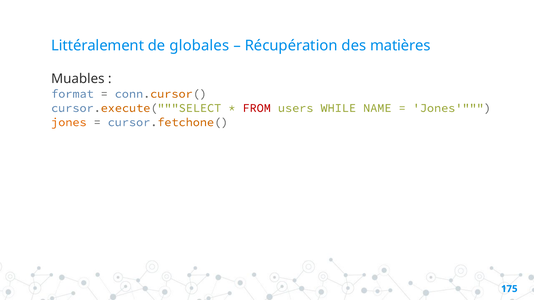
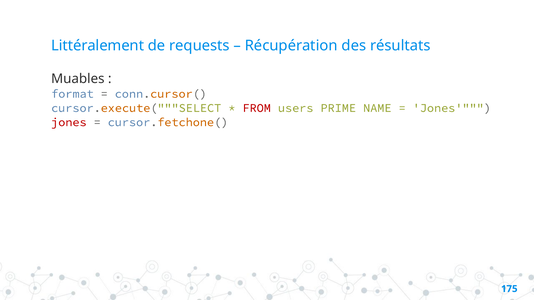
globales: globales -> requests (199, 46)
matières: matières -> résultats (400, 46)
WHILE: WHILE -> PRIME (338, 108)
jones colour: orange -> red (69, 122)
